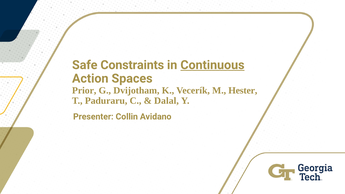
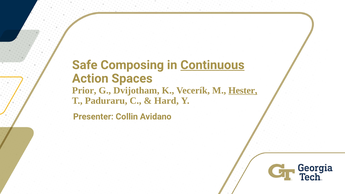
Constraints: Constraints -> Composing (132, 65)
Hester underline: none -> present (243, 90)
Dalal: Dalal -> Hard (166, 101)
